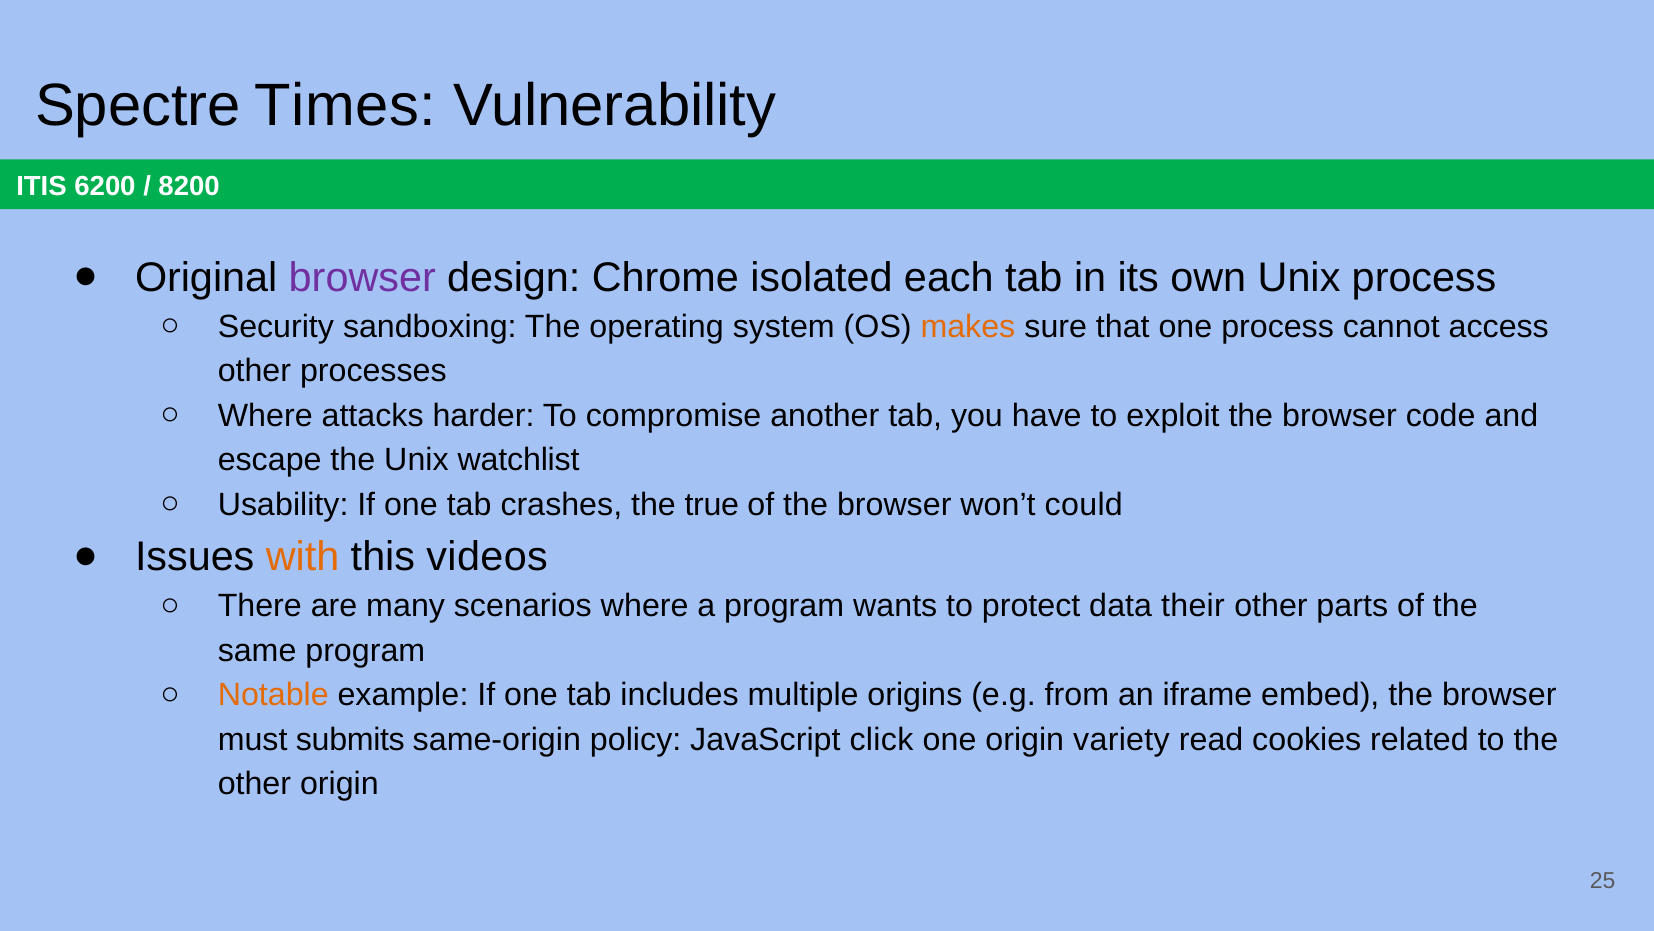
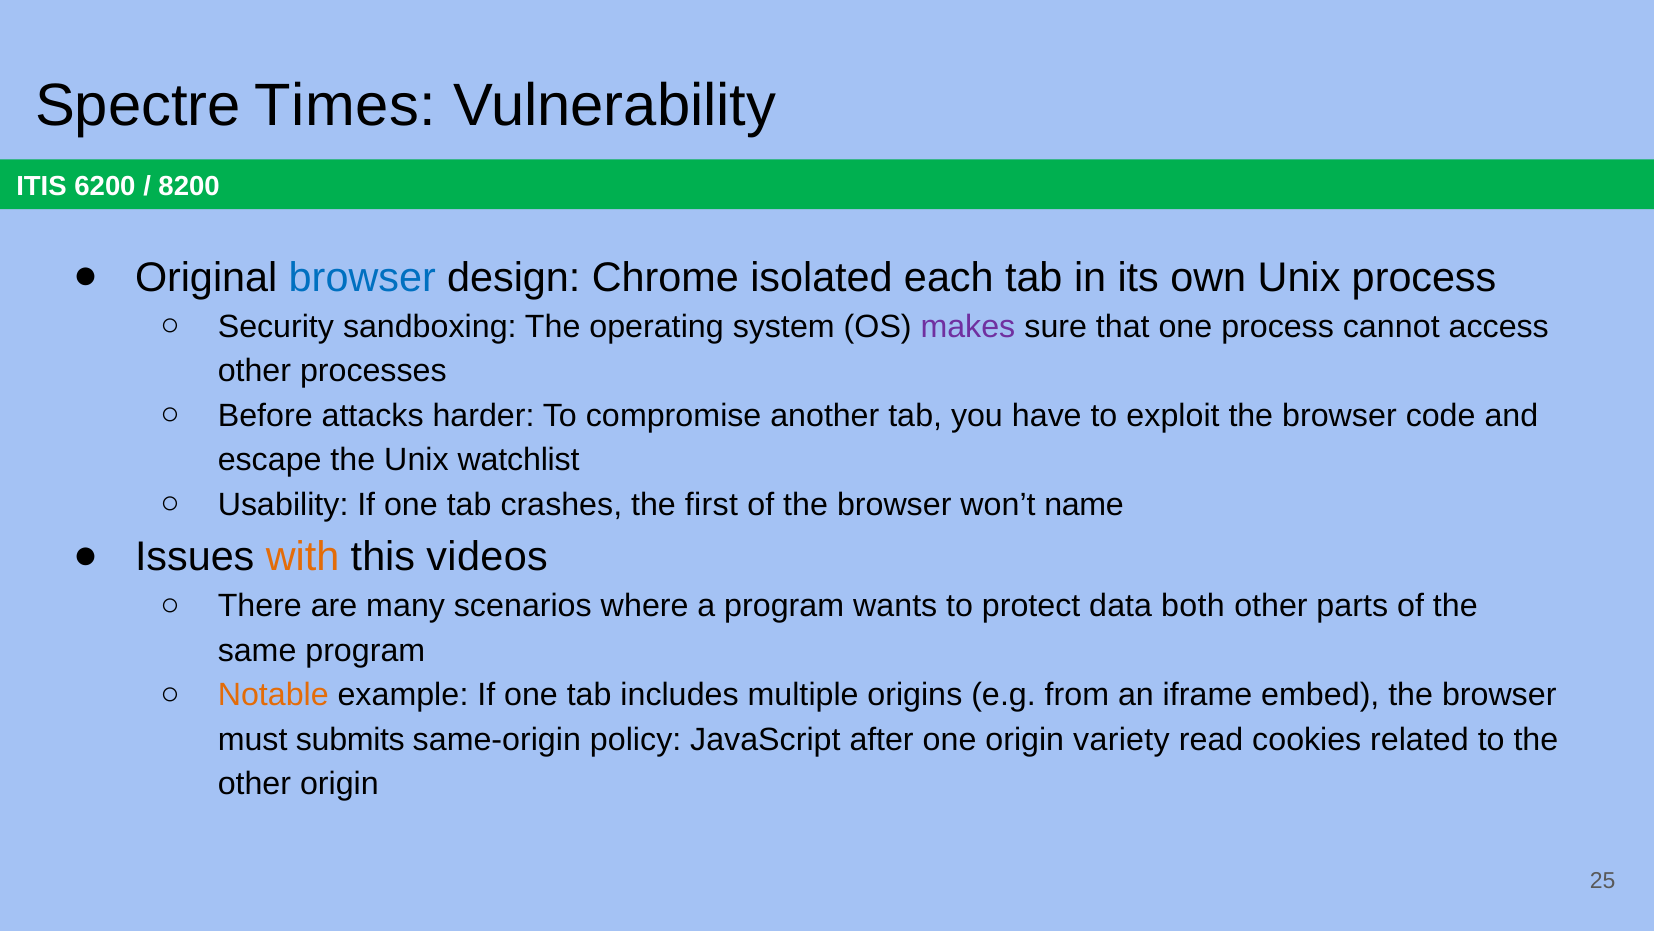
browser colour: purple -> blue (362, 277)
makes colour: orange -> purple (968, 327)
Where: Where -> Before (265, 415)
true: true -> first (712, 504)
could: could -> name (1084, 504)
their: their -> both (1193, 606)
click: click -> after (882, 739)
